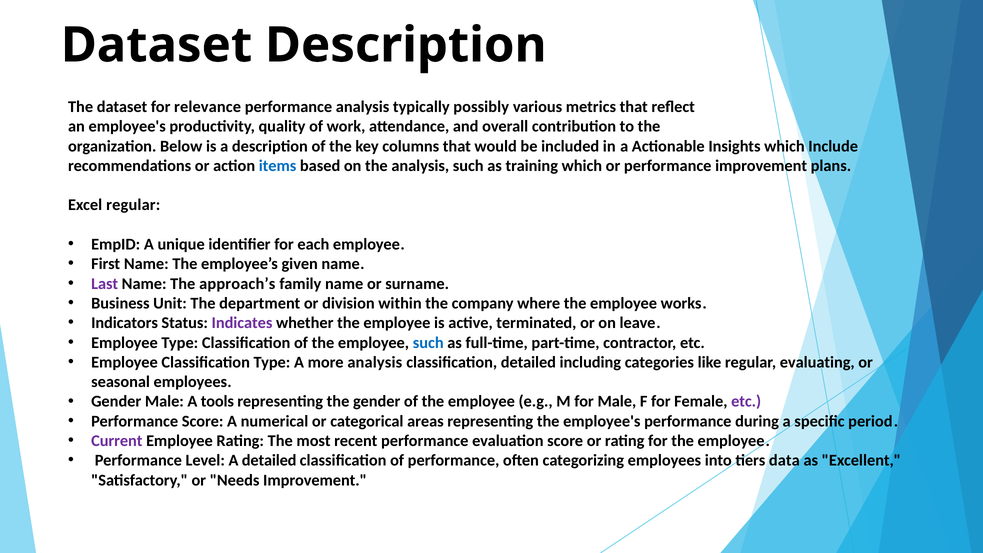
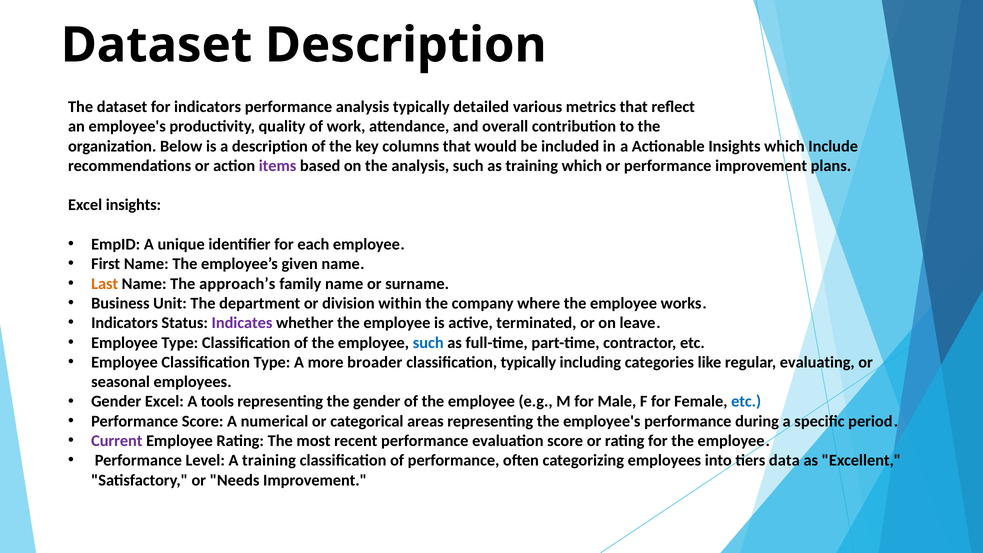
for relevance: relevance -> indicators (208, 107)
possibly: possibly -> detailed (481, 107)
items colour: blue -> purple (278, 166)
Excel regular: regular -> insights (133, 205)
Last colour: purple -> orange (105, 284)
more analysis: analysis -> broader (375, 362)
classification detailed: detailed -> typically (528, 362)
Gender Male: Male -> Excel (164, 402)
etc colour: purple -> blue (746, 402)
A detailed: detailed -> training (269, 460)
